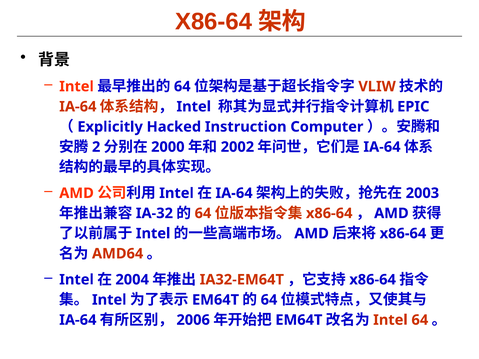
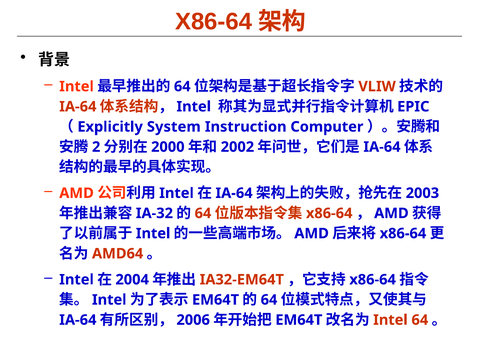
Hacked: Hacked -> System (174, 127)
